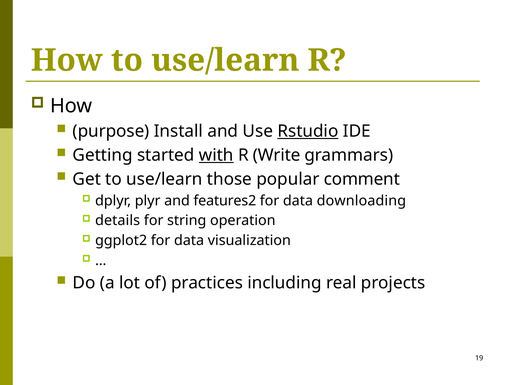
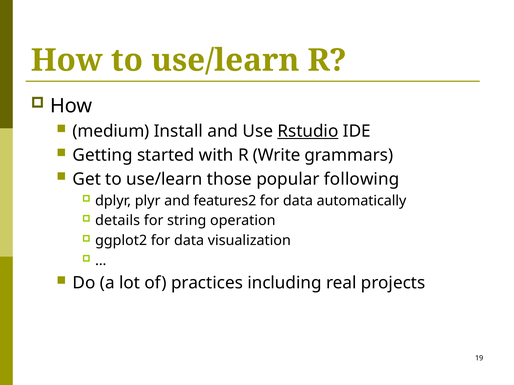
purpose: purpose -> medium (111, 131)
with underline: present -> none (216, 155)
comment: comment -> following (362, 179)
downloading: downloading -> automatically (361, 201)
